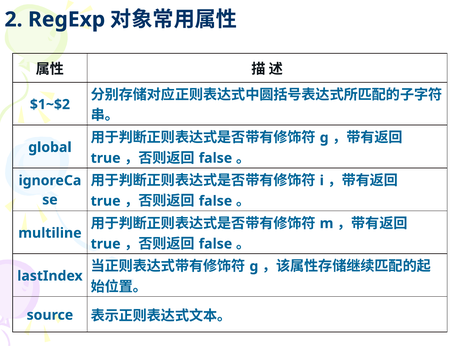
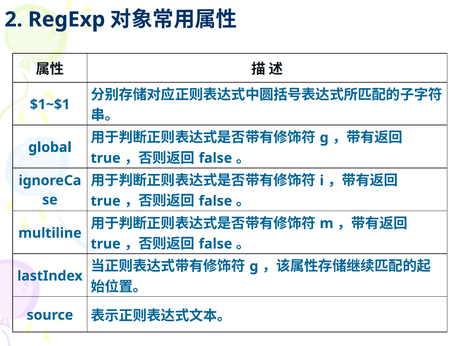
$1~$2: $1~$2 -> $1~$1 (50, 104)
